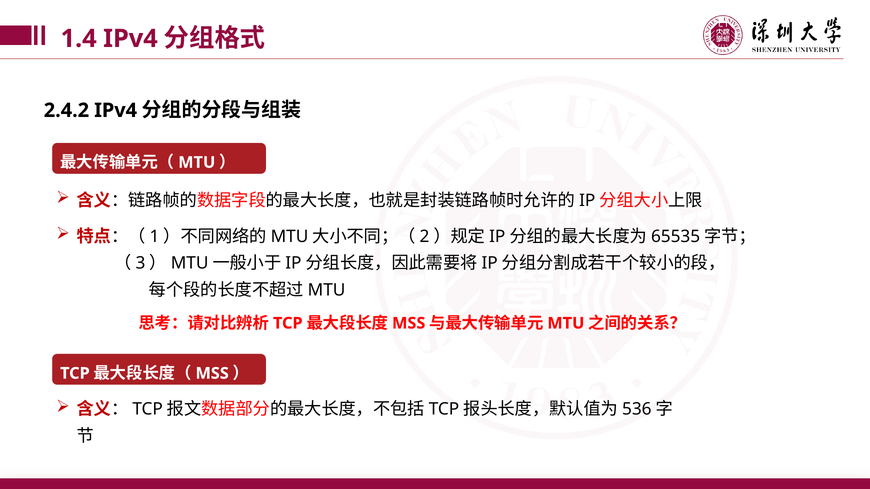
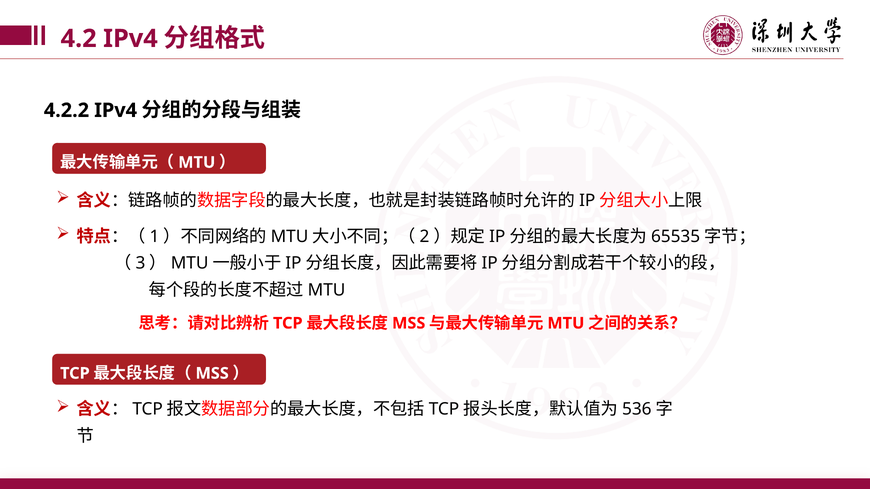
1.4: 1.4 -> 4.2 (79, 39)
2.4.2: 2.4.2 -> 4.2.2 (66, 110)
